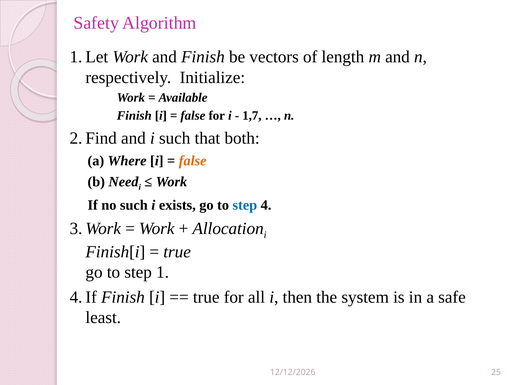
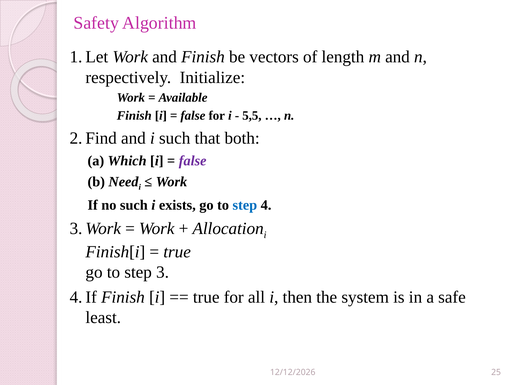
1,7: 1,7 -> 5,5 (252, 115)
Where: Where -> Which (127, 161)
false colour: orange -> purple (193, 161)
1: 1 -> 3 (163, 272)
